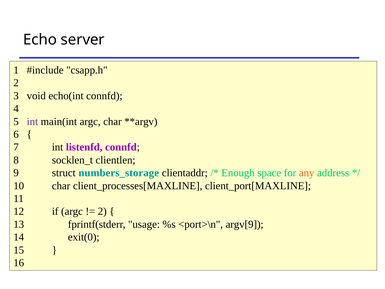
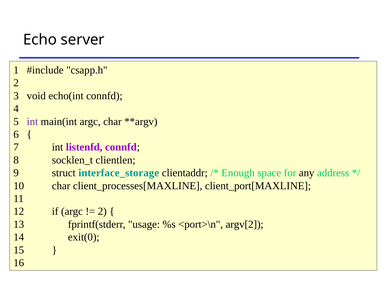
numbers_storage: numbers_storage -> interface_storage (119, 173)
any colour: orange -> black (307, 173)
argv[9: argv[9 -> argv[2 (245, 224)
